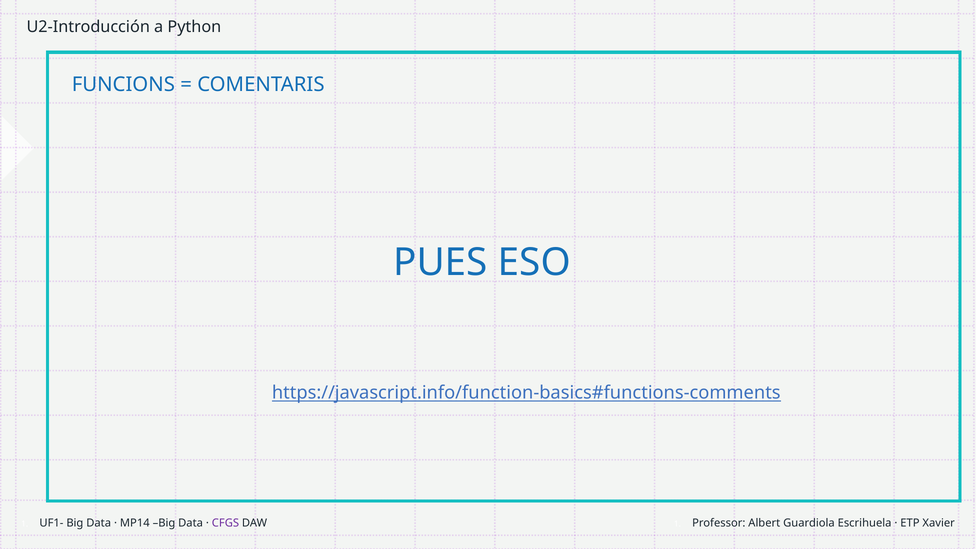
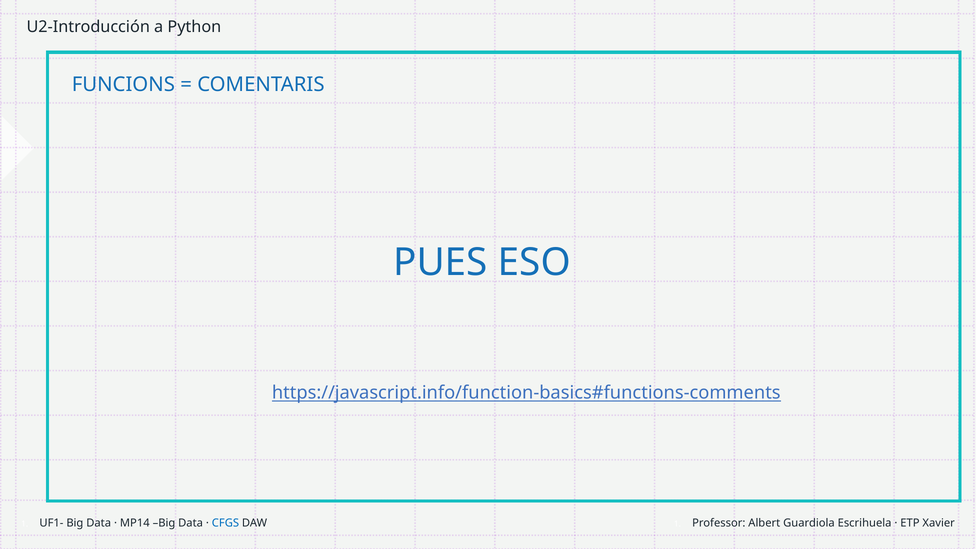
CFGS colour: purple -> blue (225, 523)
